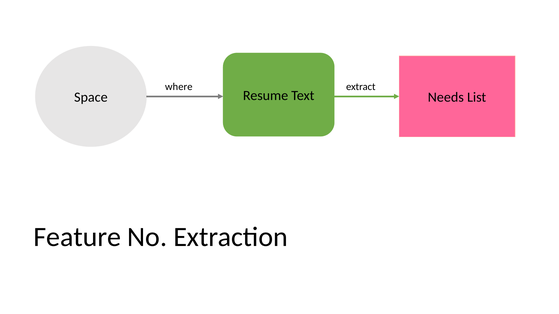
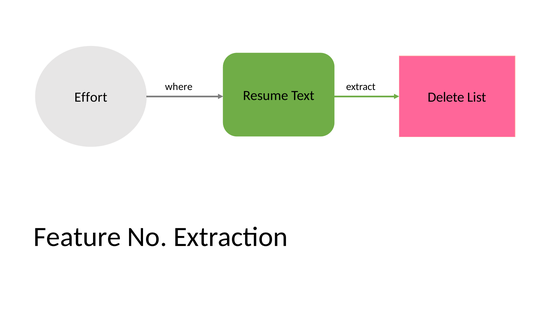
Space: Space -> Effort (91, 97)
Needs: Needs -> Delete (446, 98)
